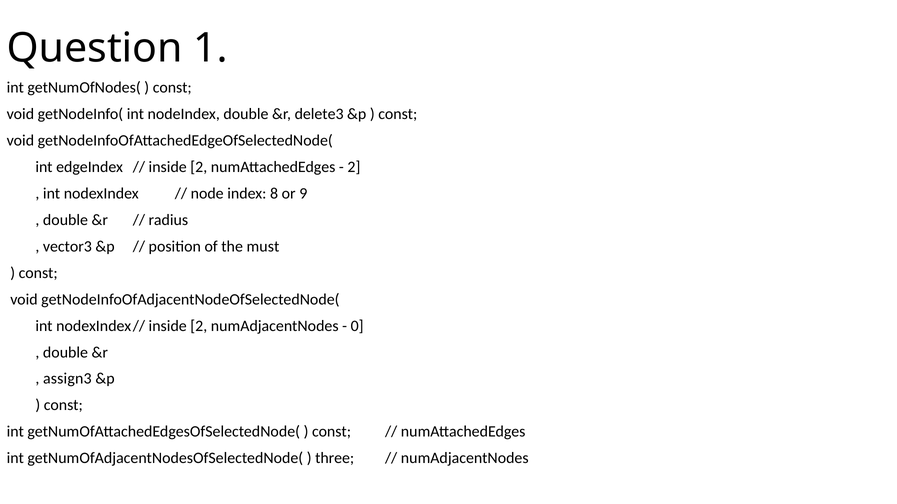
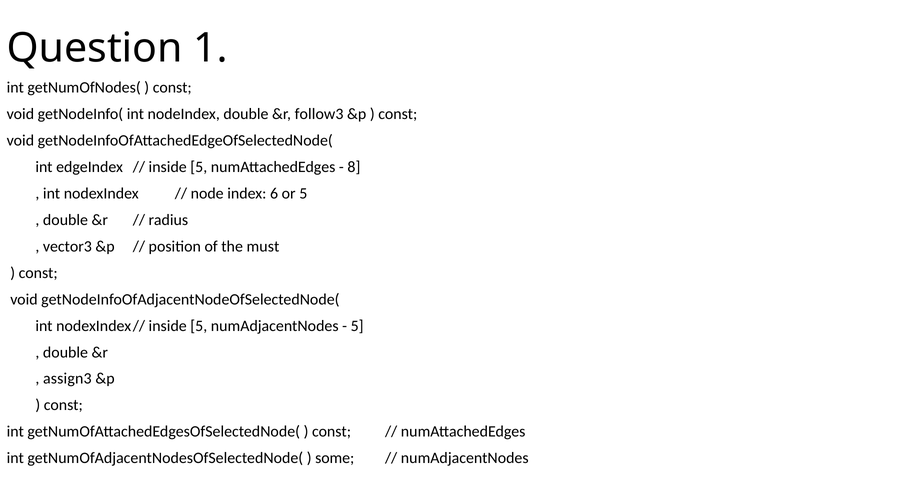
delete3: delete3 -> follow3 (319, 114)
2: 2 -> 5 (199, 167)
2: 2 -> 8 (354, 167)
8: 8 -> 6 (274, 194)
or 9: 9 -> 5 (303, 194)
2: 2 -> 5 (199, 326)
0: 0 -> 5 (357, 326)
three: three -> some (335, 459)
